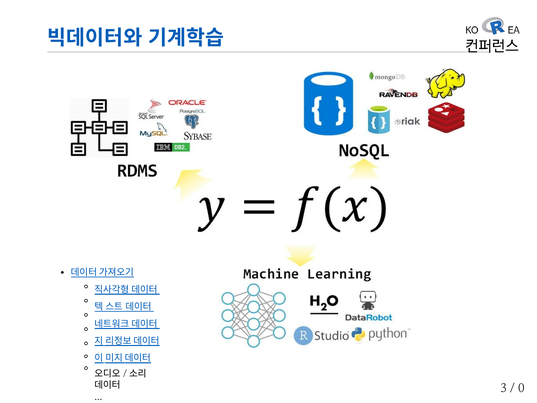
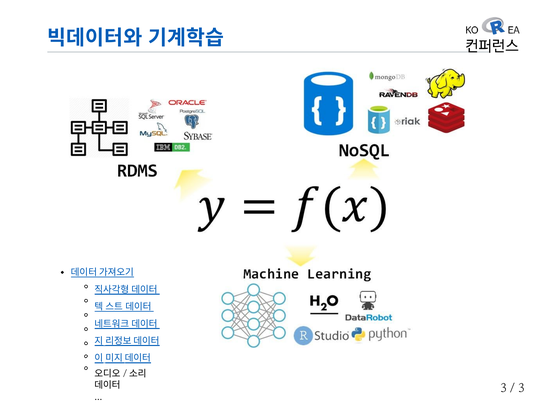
0: 0 -> 3 (521, 388)
